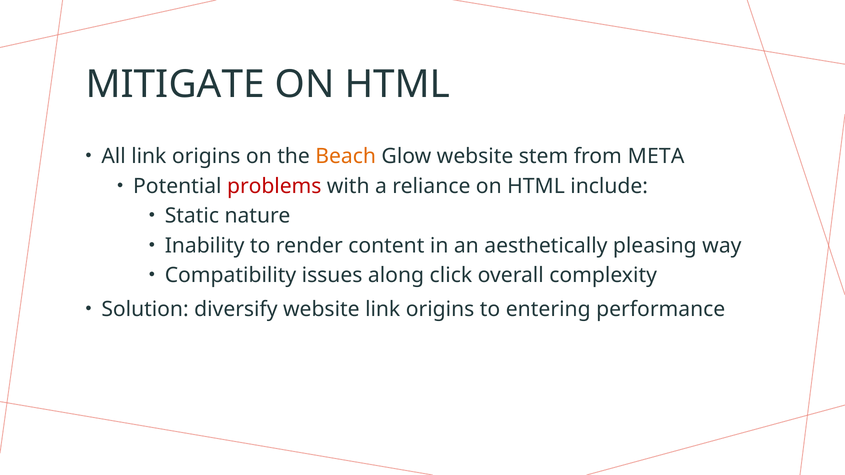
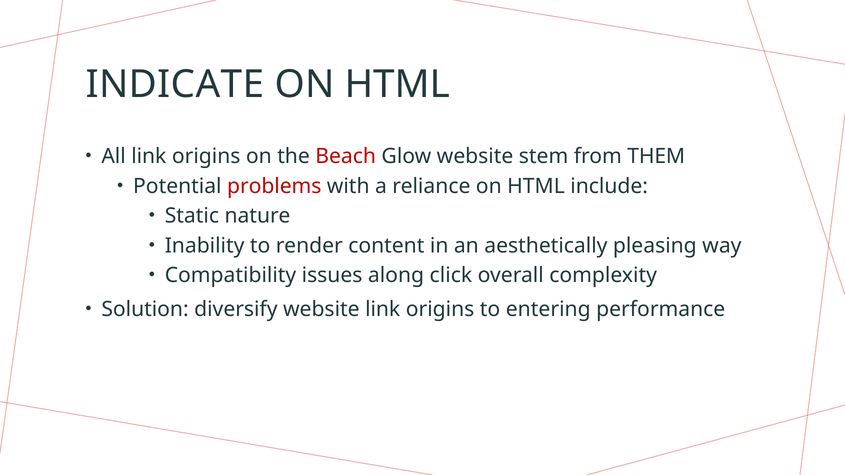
MITIGATE: MITIGATE -> INDICATE (175, 85)
Beach colour: orange -> red (346, 157)
META: META -> THEM (656, 157)
